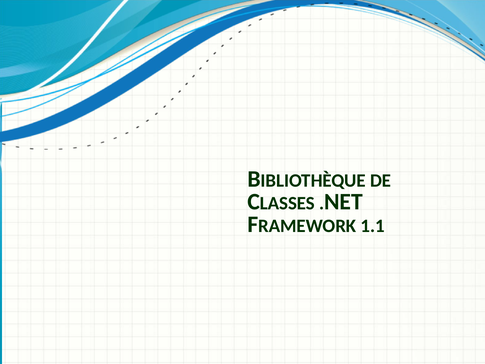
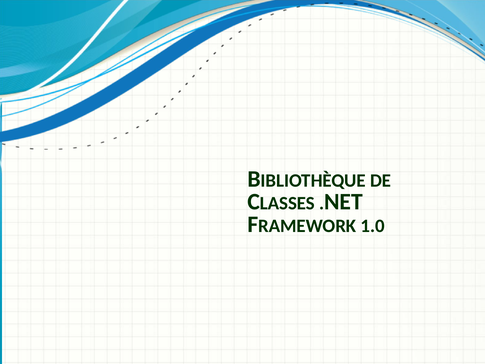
1.1: 1.1 -> 1.0 (373, 226)
